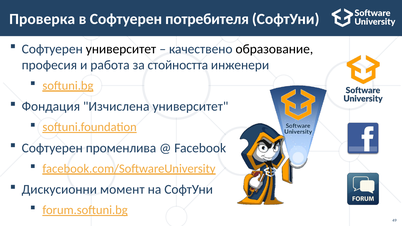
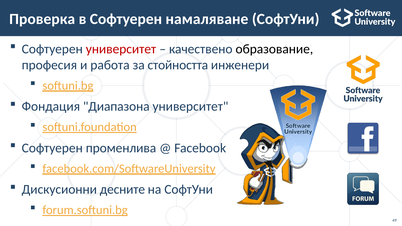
потребителя: потребителя -> намаляване (207, 19)
университет colour: black -> red (121, 49)
Изчислена: Изчислена -> Диапазона (116, 107)
момент: момент -> десните (122, 190)
